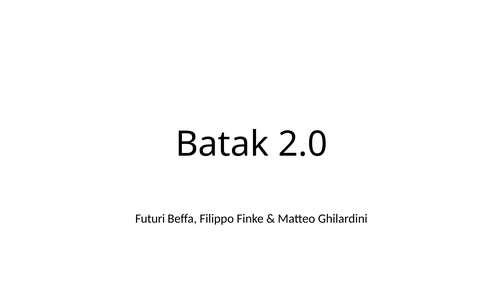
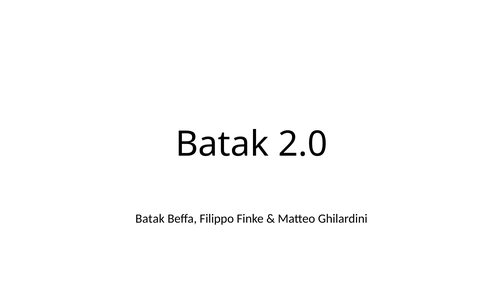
Futuri: Futuri -> Batak (150, 219)
